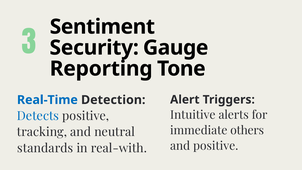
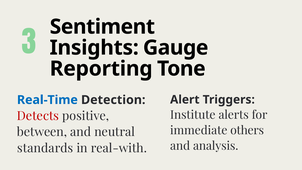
Security: Security -> Insights (94, 48)
Intuitive: Intuitive -> Institute (193, 115)
Detects colour: blue -> red (38, 116)
tracking: tracking -> between (42, 132)
and positive: positive -> analysis (216, 146)
